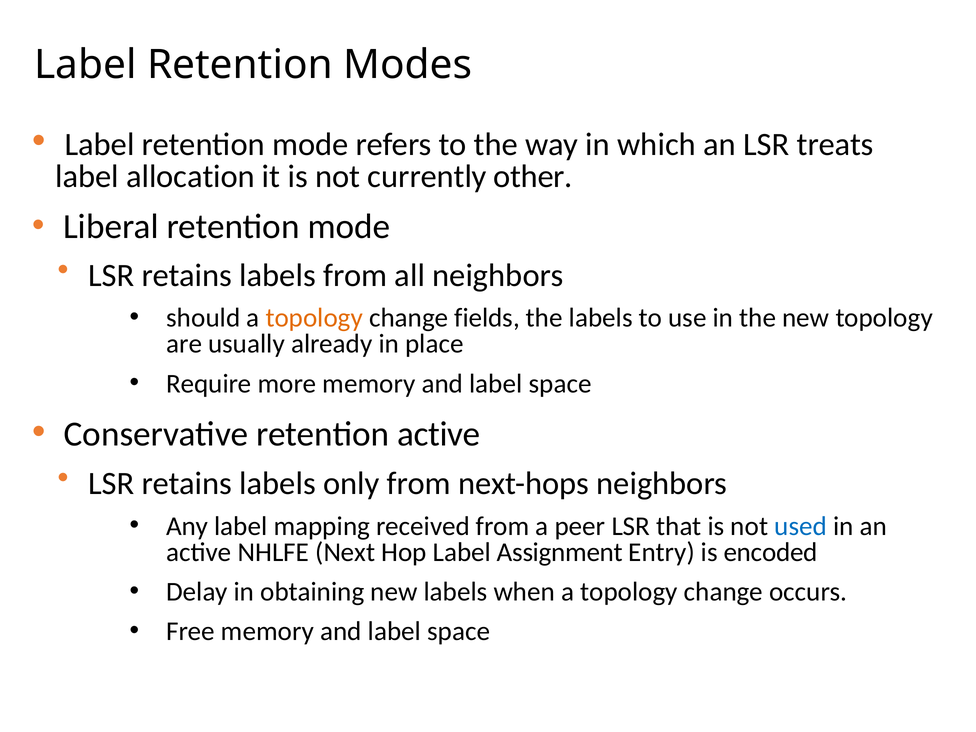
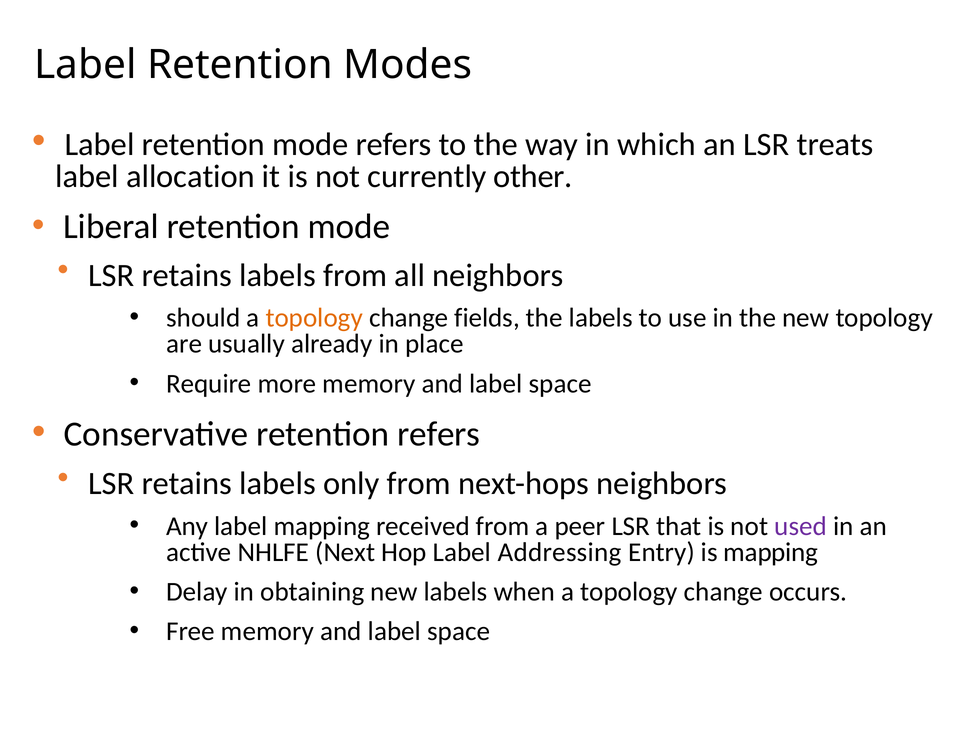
retention active: active -> refers (439, 434)
used colour: blue -> purple (801, 526)
Assignment: Assignment -> Addressing (560, 552)
is encoded: encoded -> mapping (771, 552)
